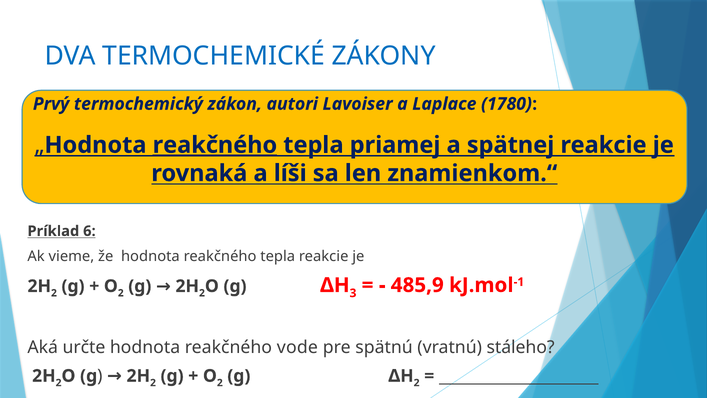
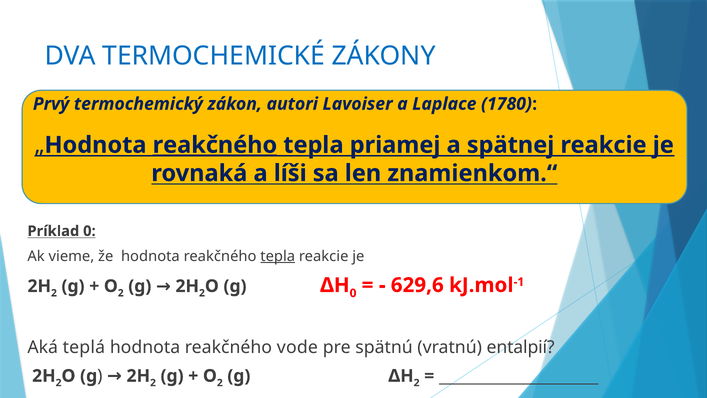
Príklad 6: 6 -> 0 (89, 231)
tepla underline: none -> present (278, 256)
3: 3 -> 0 (353, 293)
485,9: 485,9 -> 629,6 (417, 285)
určte: určte -> teplá (84, 347)
stáleho: stáleho -> entalpií (521, 347)
